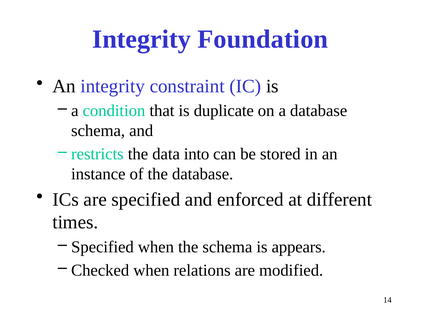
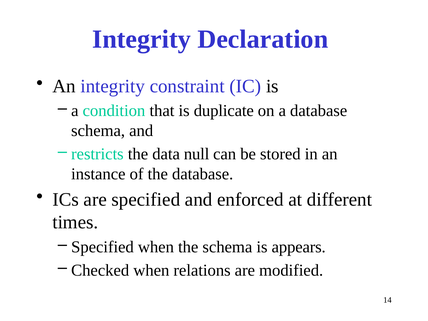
Foundation: Foundation -> Declaration (263, 39)
into: into -> null (197, 154)
